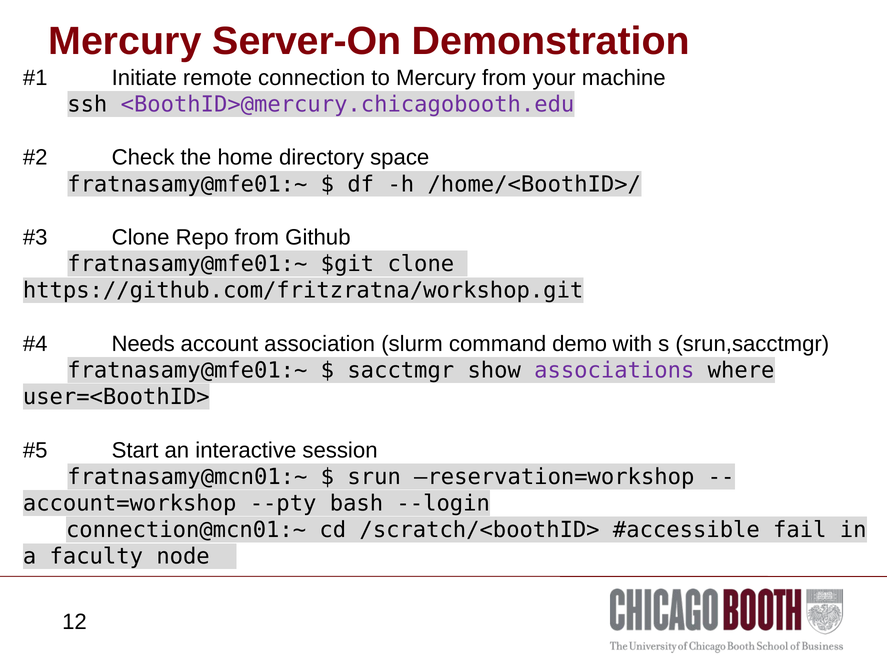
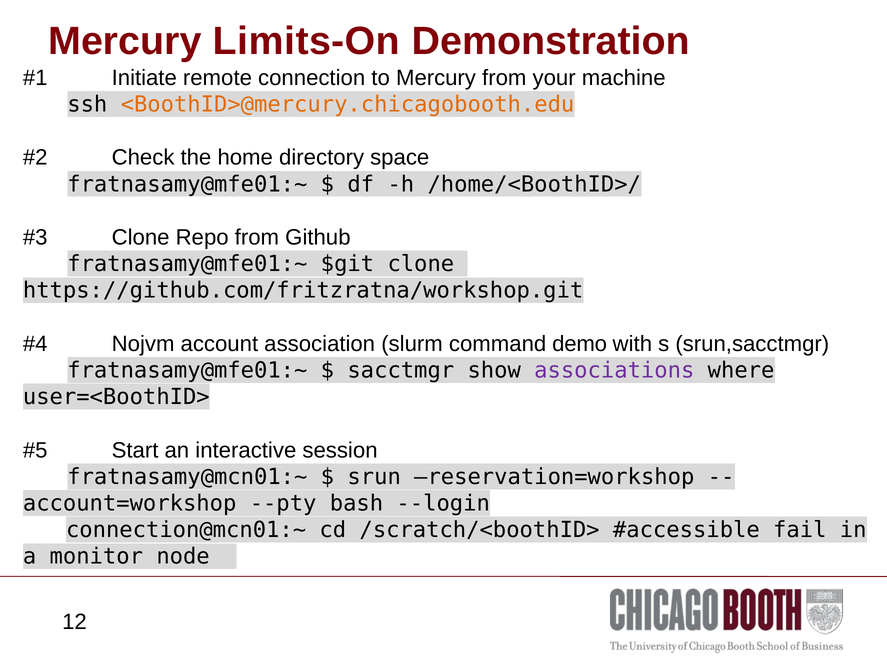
Server-On: Server-On -> Limits-On (306, 41)
<BoothID>@mercury.chicagobooth.edu colour: purple -> orange (347, 104)
Needs: Needs -> Nojvm (143, 344)
faculty: faculty -> monitor (96, 557)
